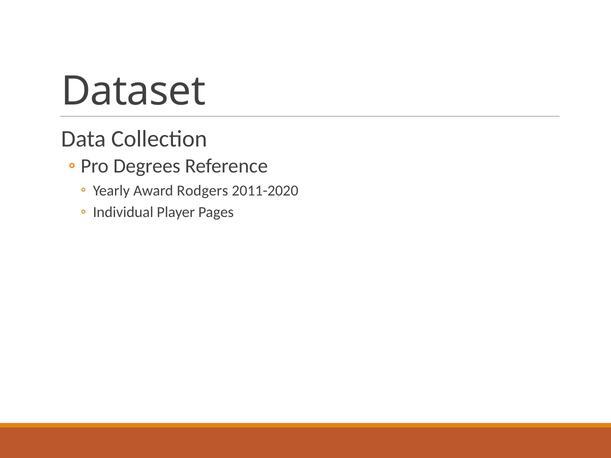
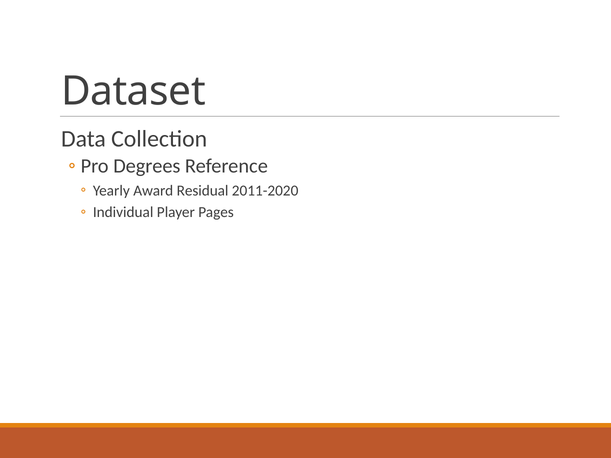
Rodgers: Rodgers -> Residual (203, 191)
